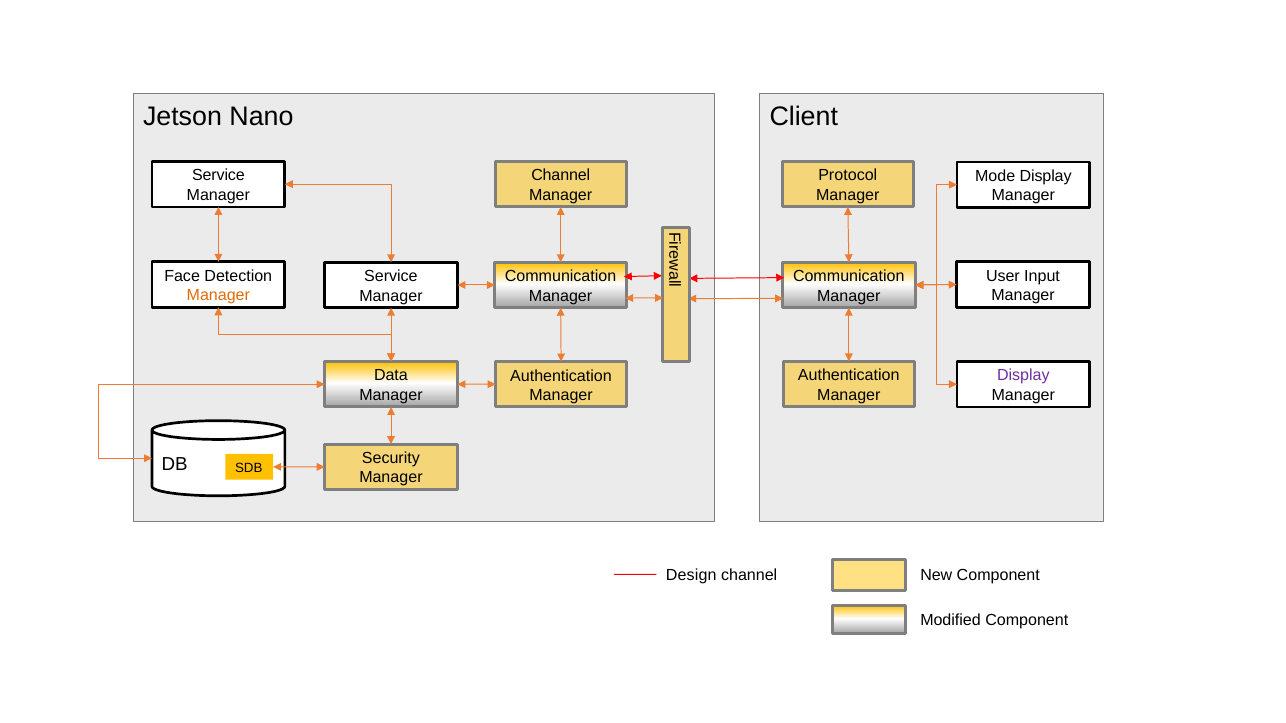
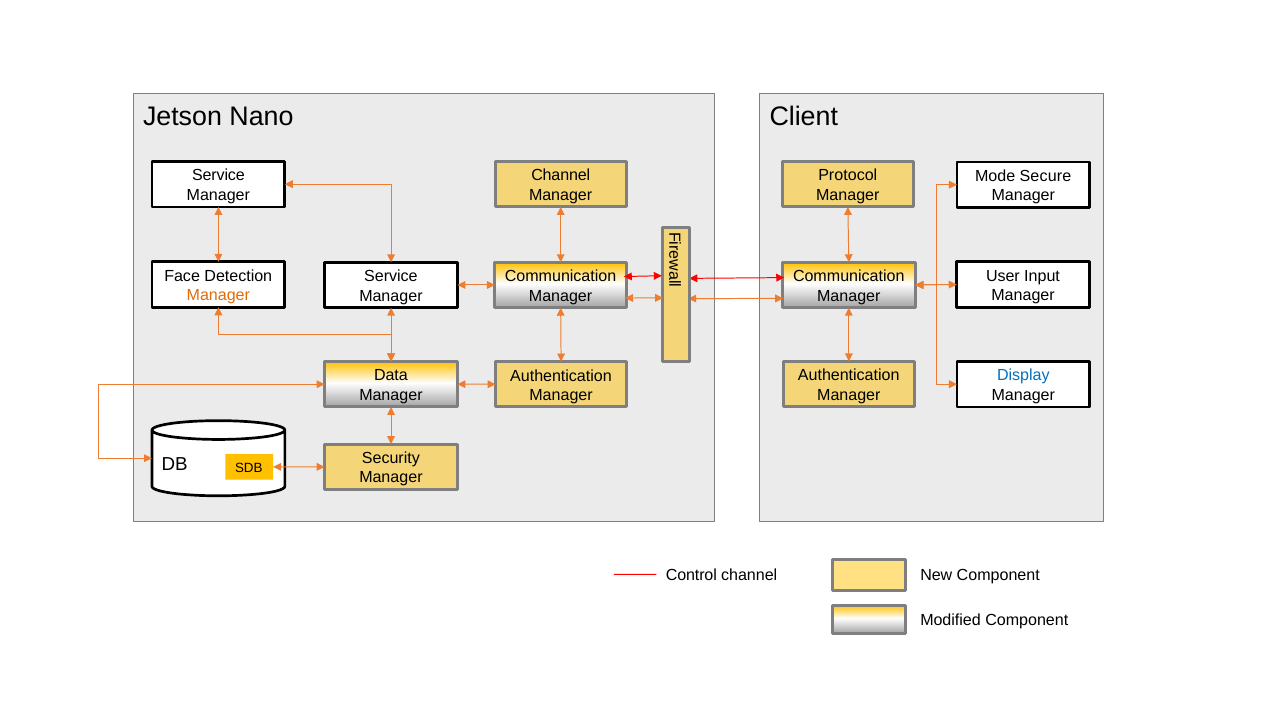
Mode Display: Display -> Secure (1045, 176)
Display colour: purple -> blue (1023, 376)
Design: Design -> Control (691, 576)
